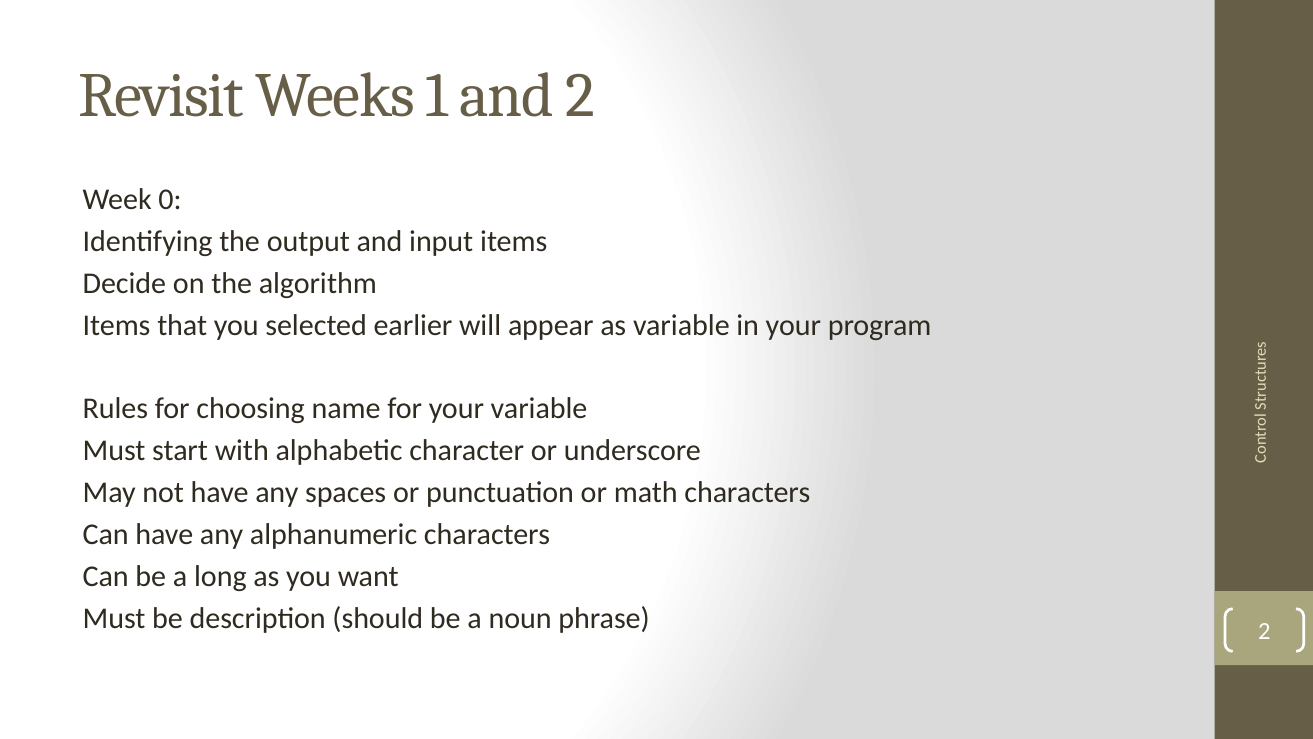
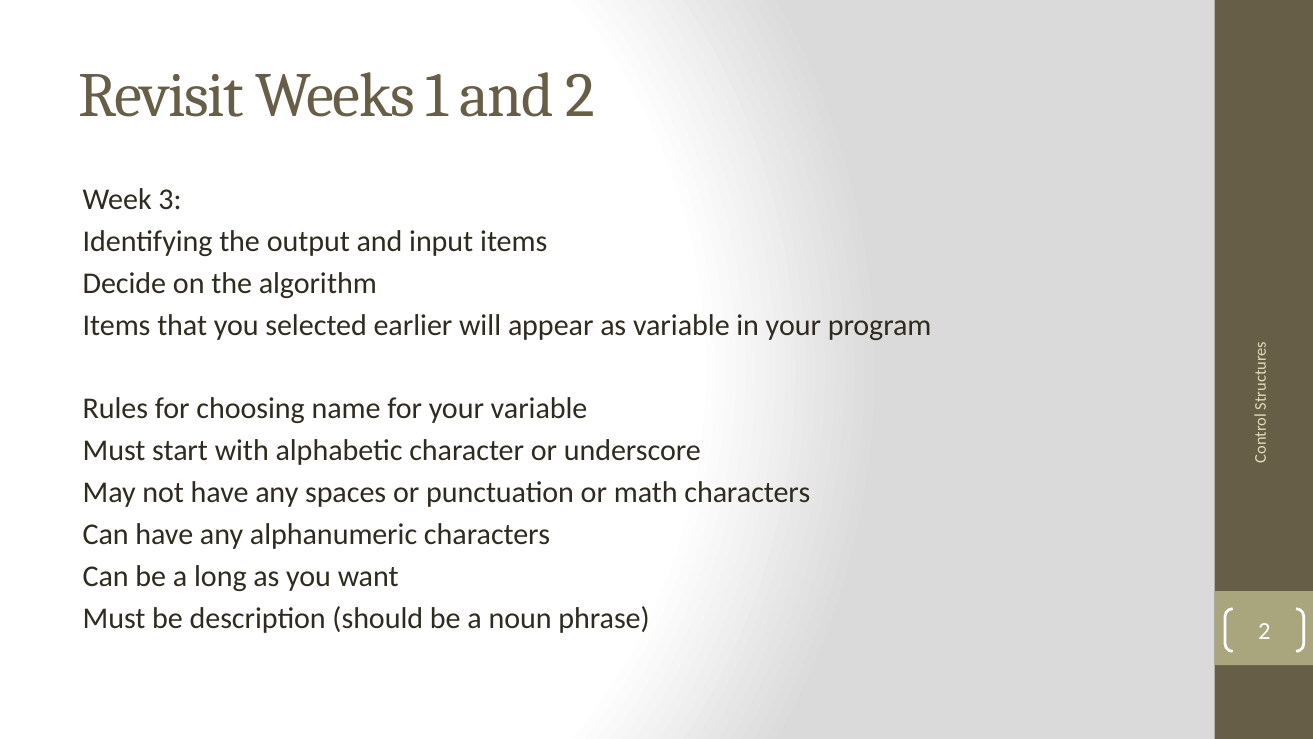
0: 0 -> 3 (170, 199)
